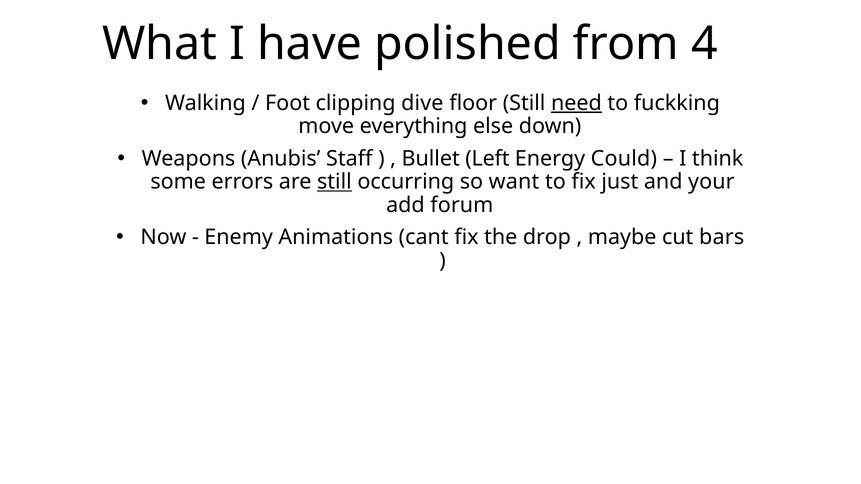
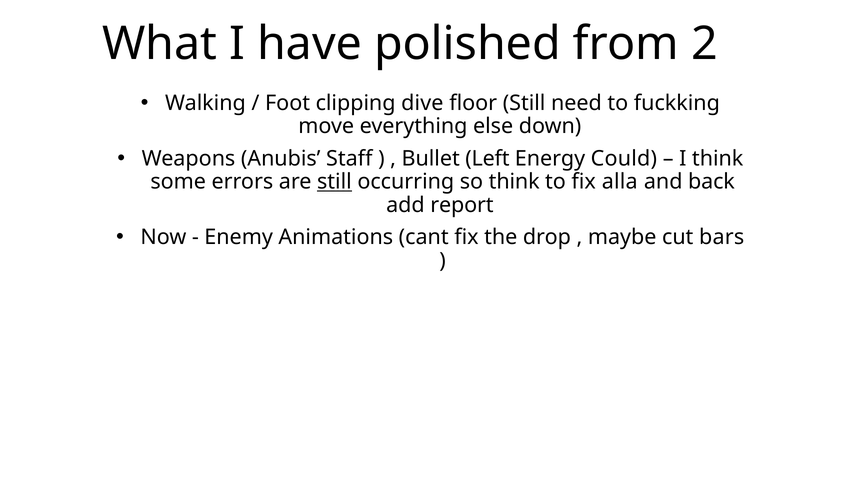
4: 4 -> 2 (704, 44)
need underline: present -> none (576, 103)
so want: want -> think (514, 182)
just: just -> alla (620, 182)
your: your -> back (711, 182)
forum: forum -> report (462, 205)
